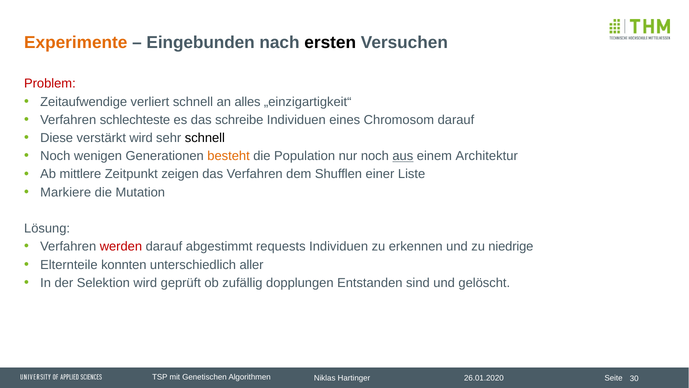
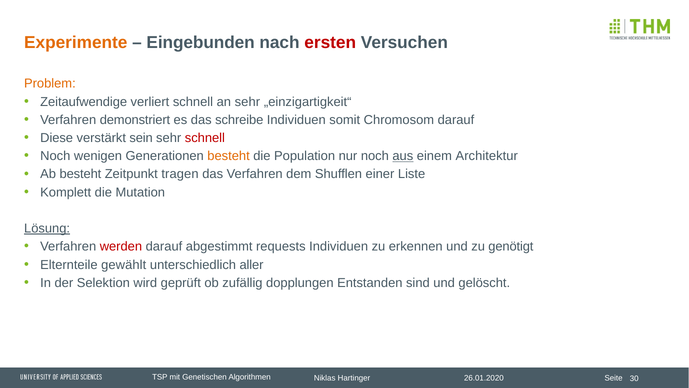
ersten colour: black -> red (330, 42)
Problem colour: red -> orange (50, 84)
an alles: alles -> sehr (247, 102)
schlechteste: schlechteste -> demonstriert (135, 120)
eines: eines -> somit (345, 120)
verstärkt wird: wird -> sein (141, 138)
schnell colour: black -> red (205, 138)
Ab mittlere: mittlere -> besteht (80, 174)
zeigen: zeigen -> tragen (180, 174)
Markiere: Markiere -> Komplett (66, 192)
Lösung underline: none -> present (47, 228)
niedrige: niedrige -> genötigt (511, 246)
konnten: konnten -> gewählt (124, 264)
